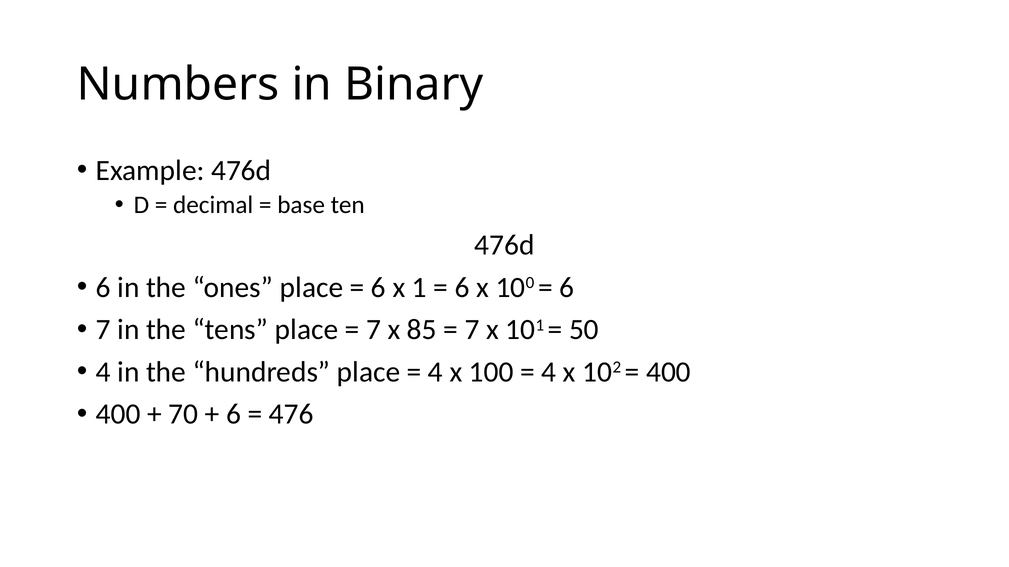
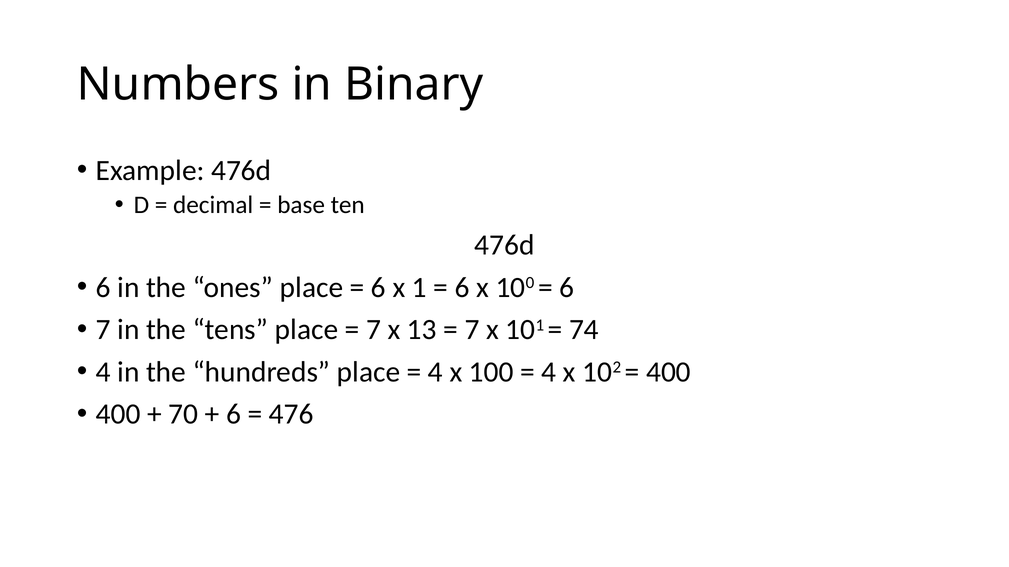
85: 85 -> 13 (422, 330)
50: 50 -> 74 (584, 330)
